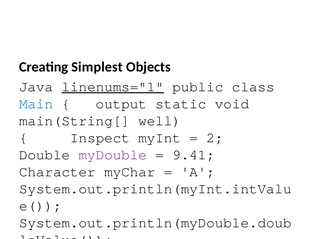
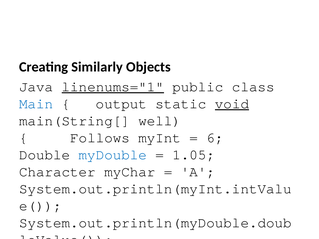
Simplest: Simplest -> Similarly (97, 67)
void underline: none -> present (232, 104)
Inspect: Inspect -> Follows (100, 138)
2: 2 -> 6 (215, 138)
myDouble colour: purple -> blue (113, 155)
9.41: 9.41 -> 1.05 (194, 155)
